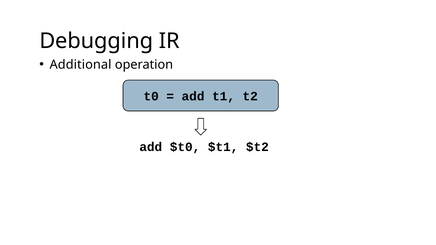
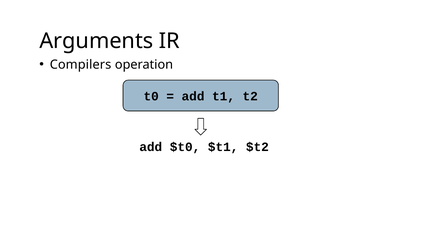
Debugging: Debugging -> Arguments (96, 41)
Additional: Additional -> Compilers (81, 65)
